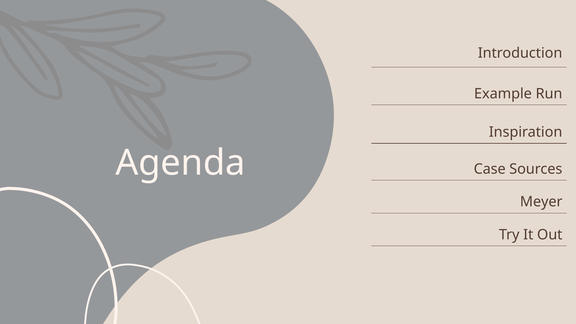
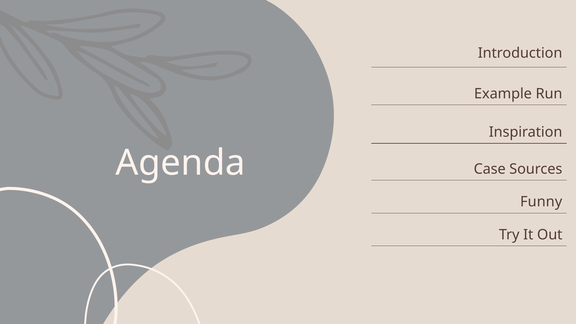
Meyer: Meyer -> Funny (541, 202)
